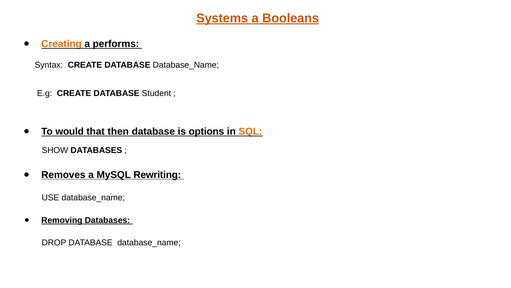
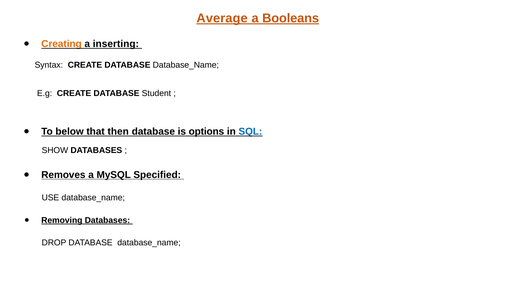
Systems: Systems -> Average (222, 18)
performs: performs -> inserting (116, 44)
would: would -> below (70, 131)
SQL colour: orange -> blue (250, 131)
Rewriting: Rewriting -> Specified (157, 174)
